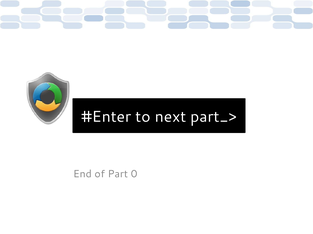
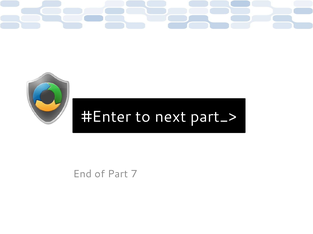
0: 0 -> 7 (134, 175)
